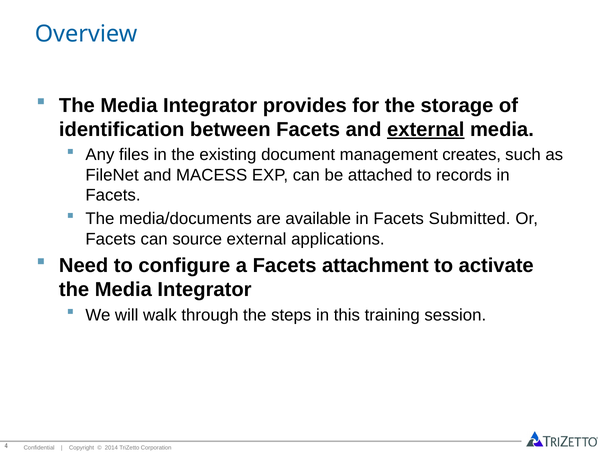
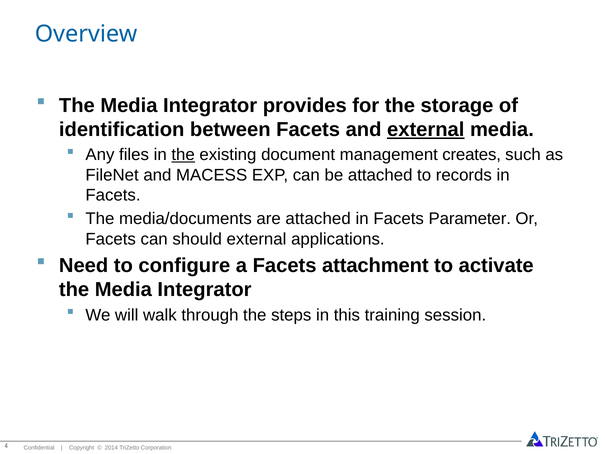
the underline: none -> present (183, 155)
are available: available -> attached (318, 219)
Submitted: Submitted -> Parameter (470, 219)
source: source -> should (197, 239)
